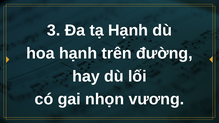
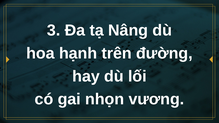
tạ Hạnh: Hạnh -> Nâng (128, 30)
